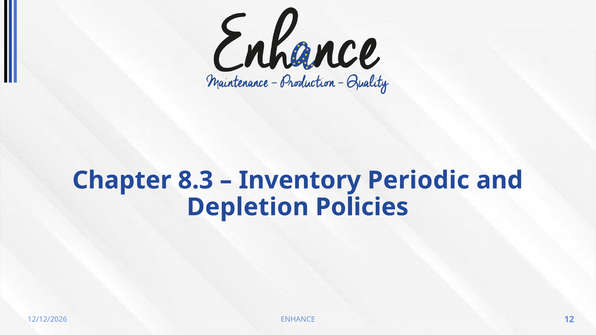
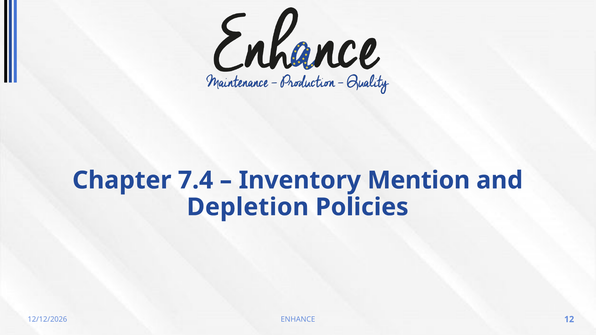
8.3: 8.3 -> 7.4 (196, 180)
Periodic: Periodic -> Mention (419, 180)
